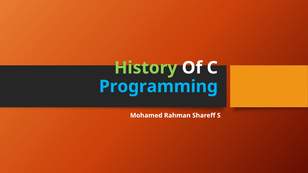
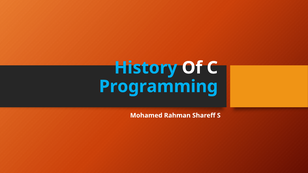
History colour: light green -> light blue (146, 68)
